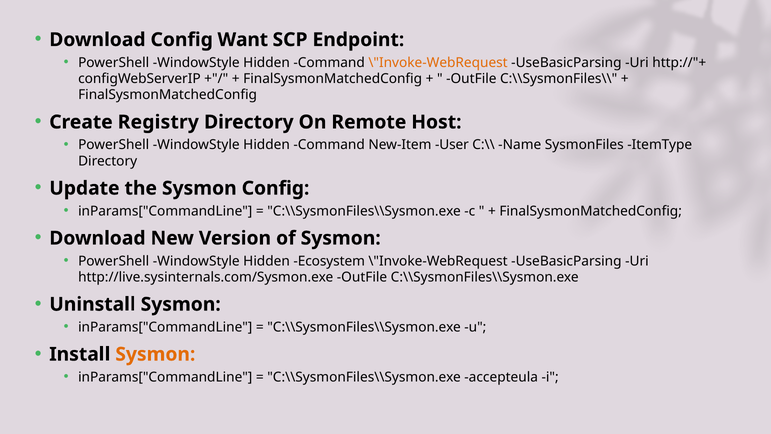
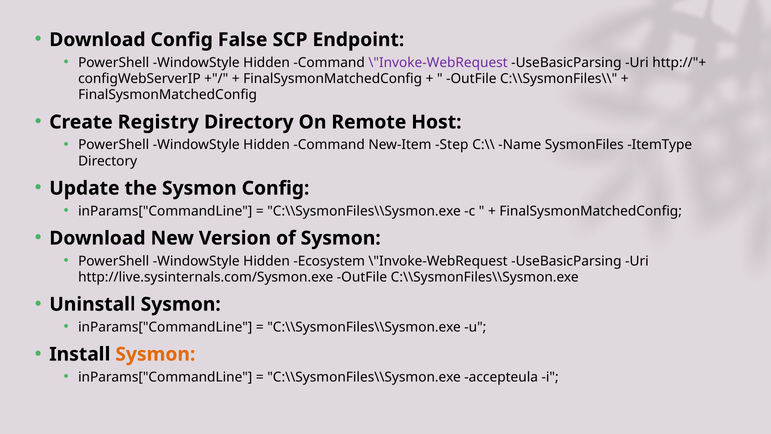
Want: Want -> False (243, 40)
\"Invoke-WebRequest colour: orange -> purple (438, 62)
User: User -> Step (452, 145)
